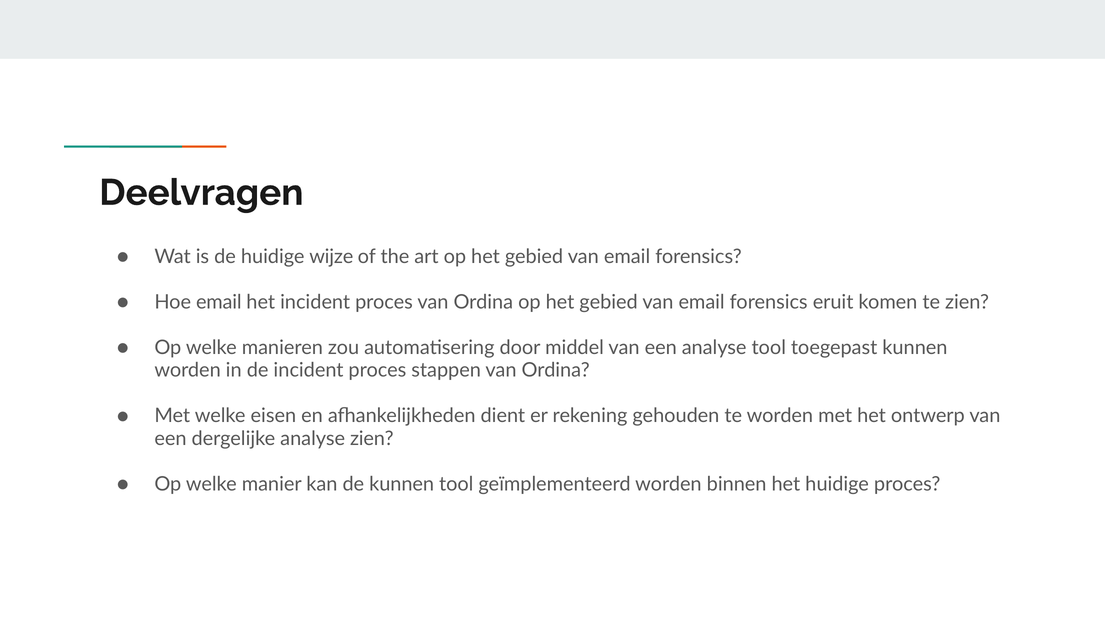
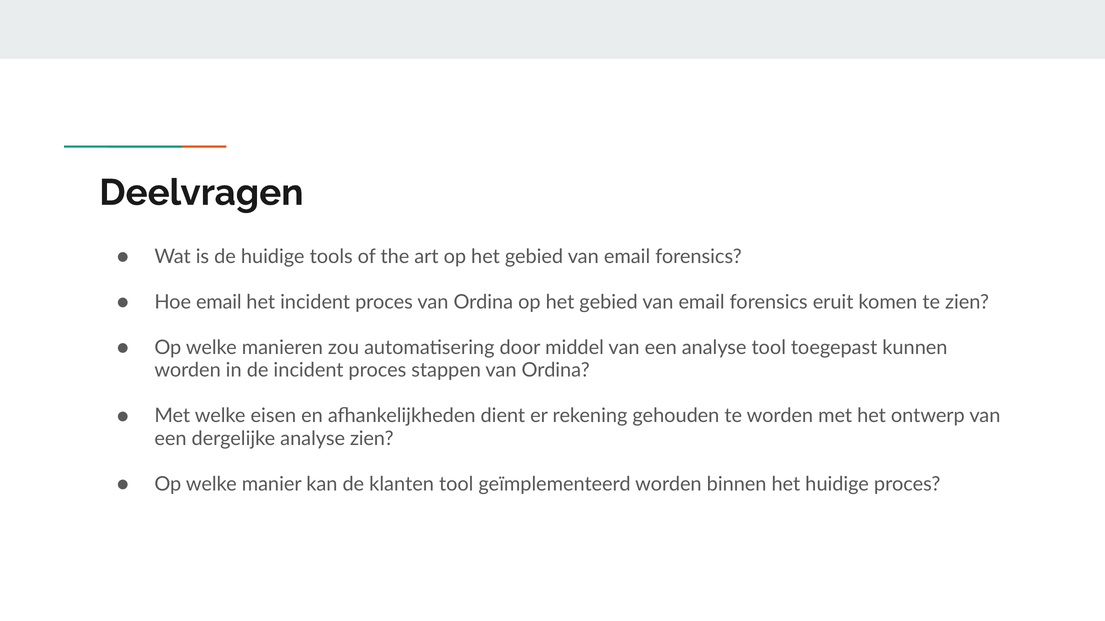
wijze: wijze -> tools (331, 257)
de kunnen: kunnen -> klanten (402, 484)
